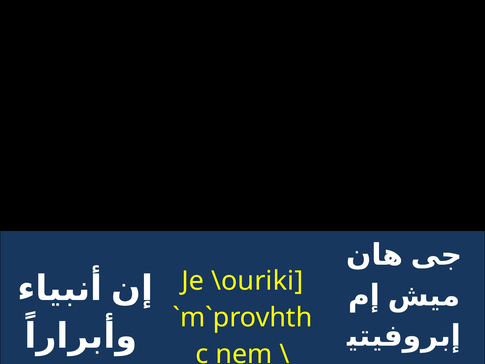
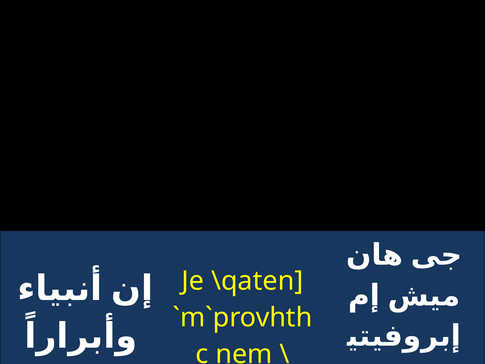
\ouriki: \ouriki -> \qaten (257, 281)
